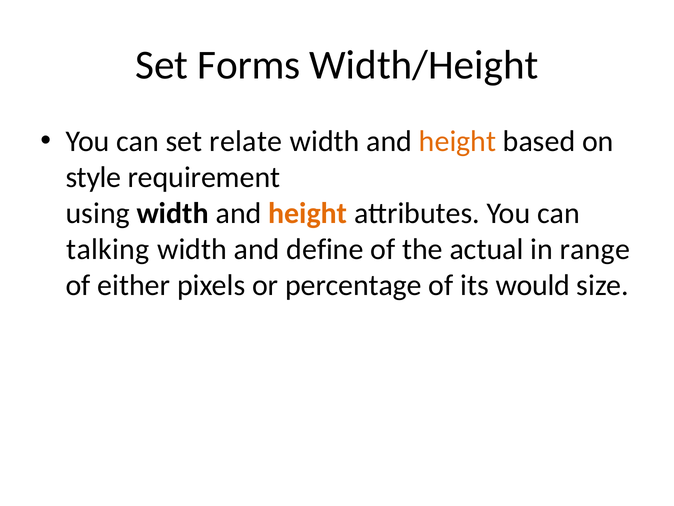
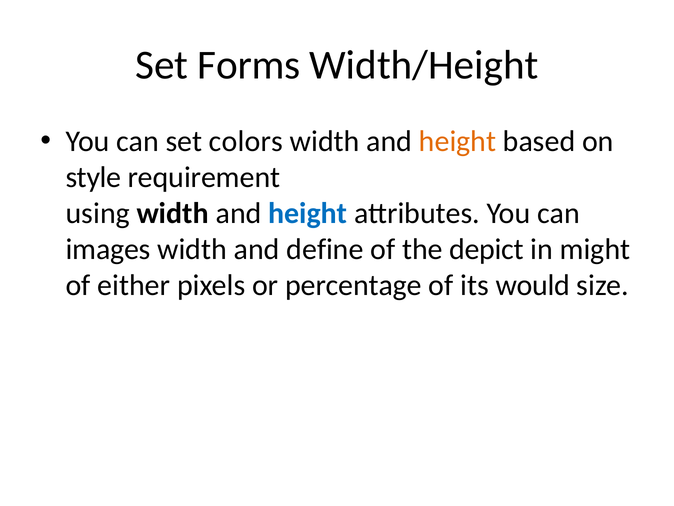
relate: relate -> colors (246, 141)
height colour: orange -> blue (308, 213)
talking: talking -> images (108, 249)
actual: actual -> depict (487, 249)
range: range -> might (595, 249)
